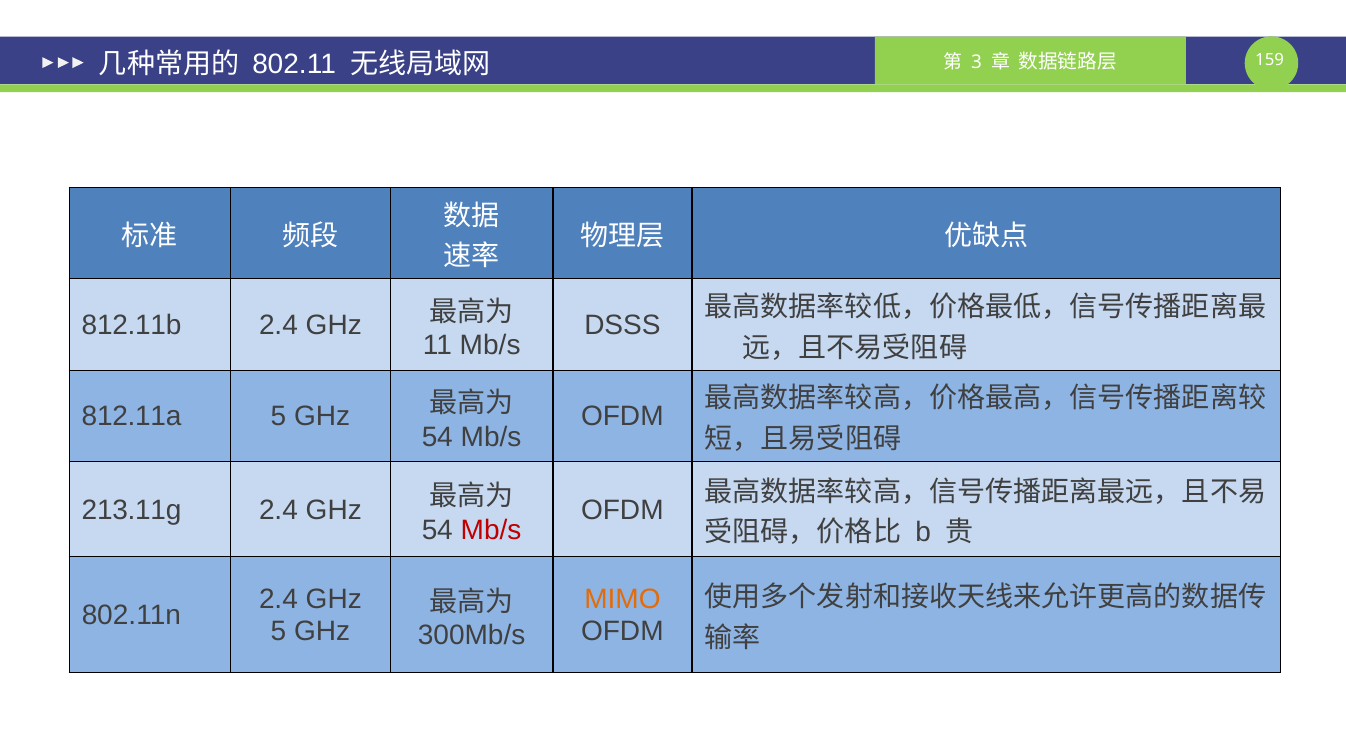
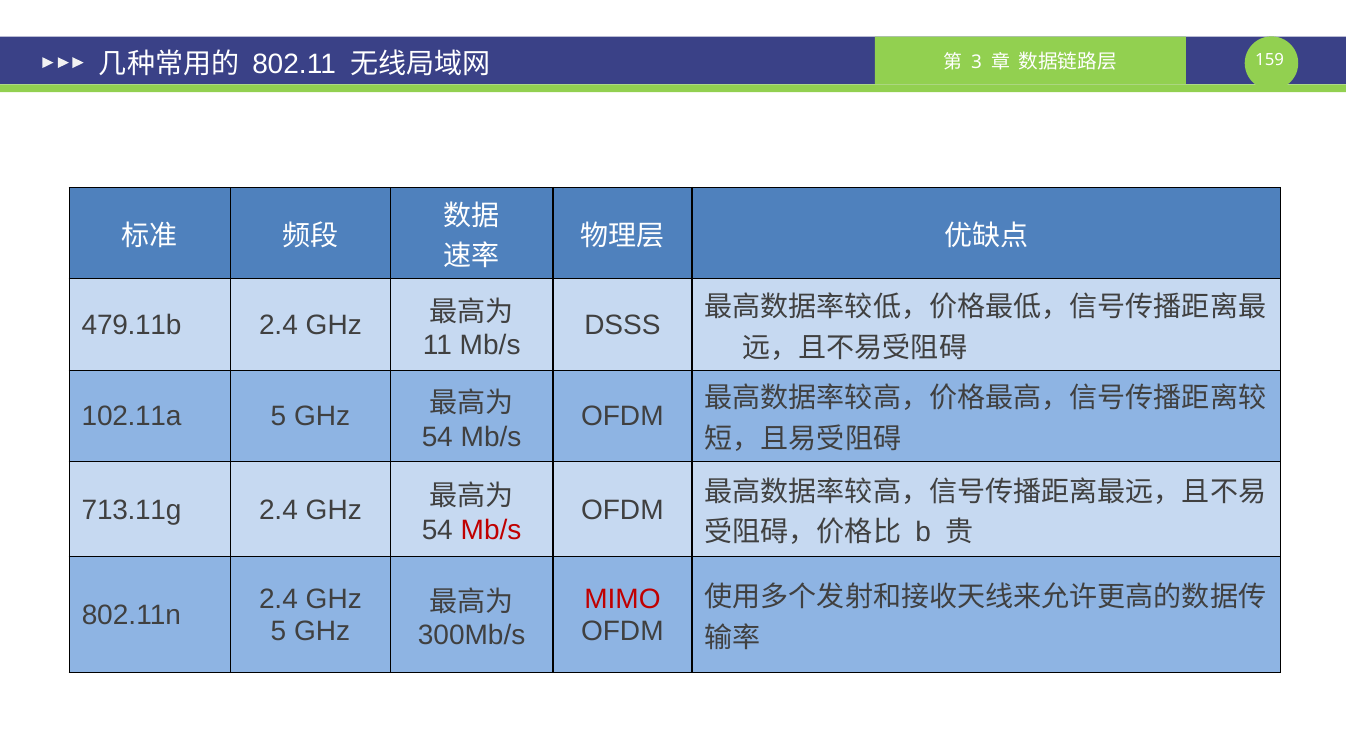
812.11b: 812.11b -> 479.11b (132, 325)
812.11a: 812.11a -> 102.11a (132, 417)
213.11g: 213.11g -> 713.11g (132, 510)
MIMO colour: orange -> red (622, 600)
